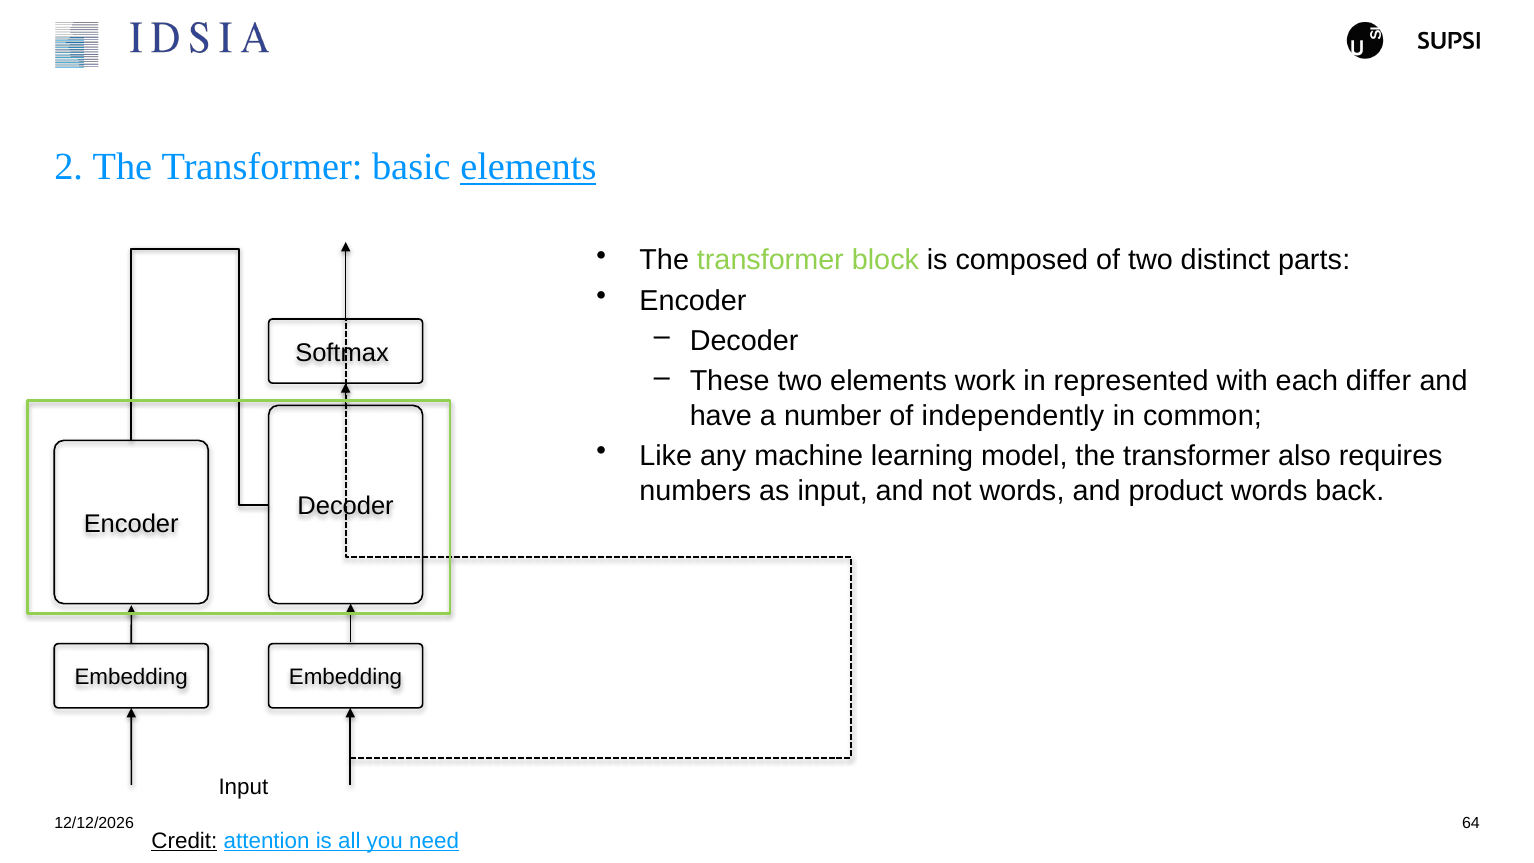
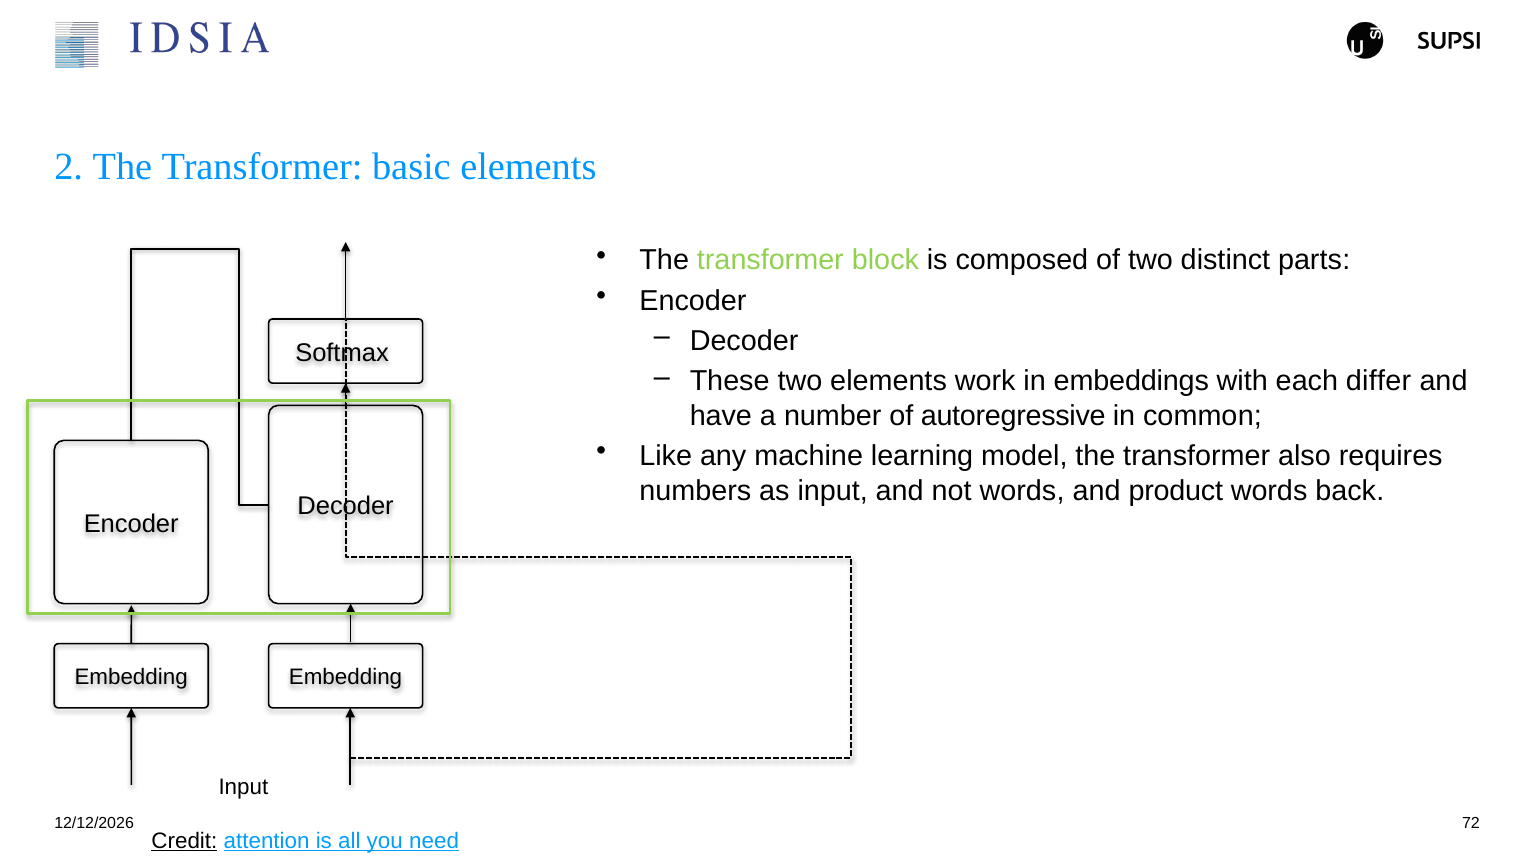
elements underline: present -> none (528, 167)
represented: represented -> embeddings (1131, 381)
independently: independently -> autoregressive (1013, 416)
64: 64 -> 72 (1471, 823)
